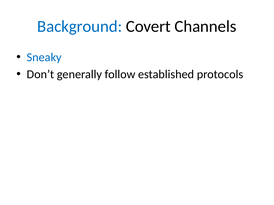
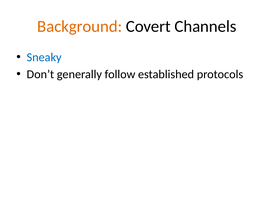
Background colour: blue -> orange (80, 27)
